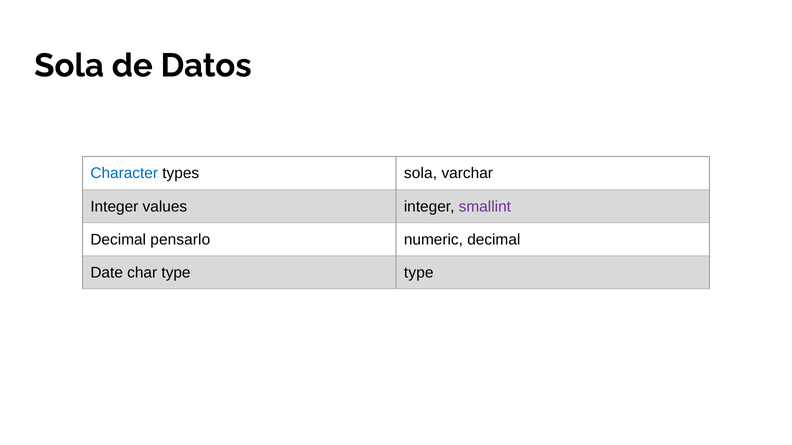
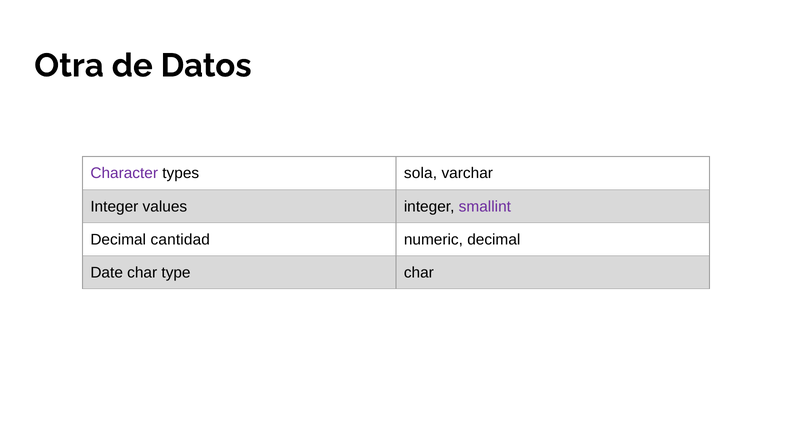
Sola: Sola -> Otra (69, 66)
Character colour: blue -> purple (124, 174)
pensarlo: pensarlo -> cantidad (180, 240)
type type: type -> char (419, 273)
